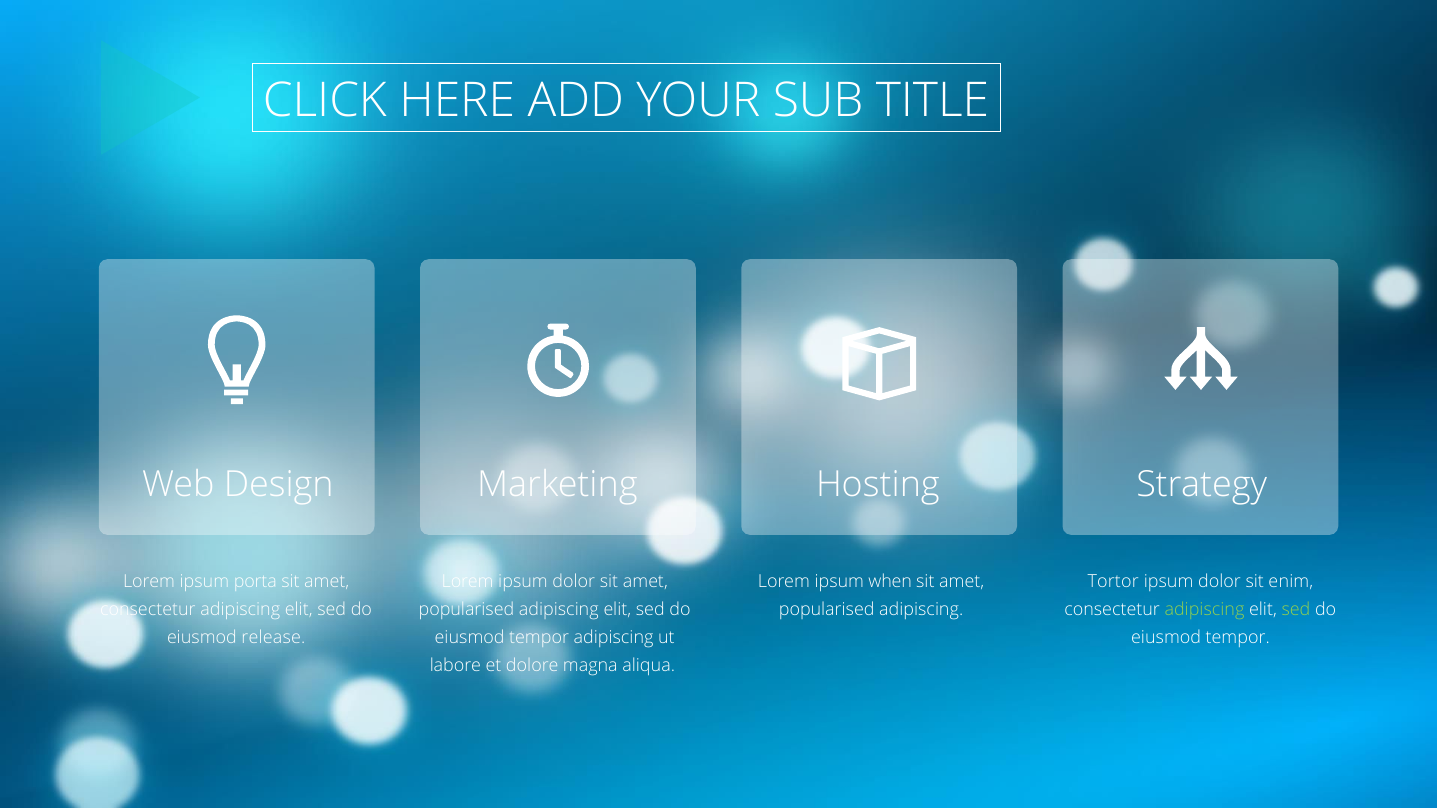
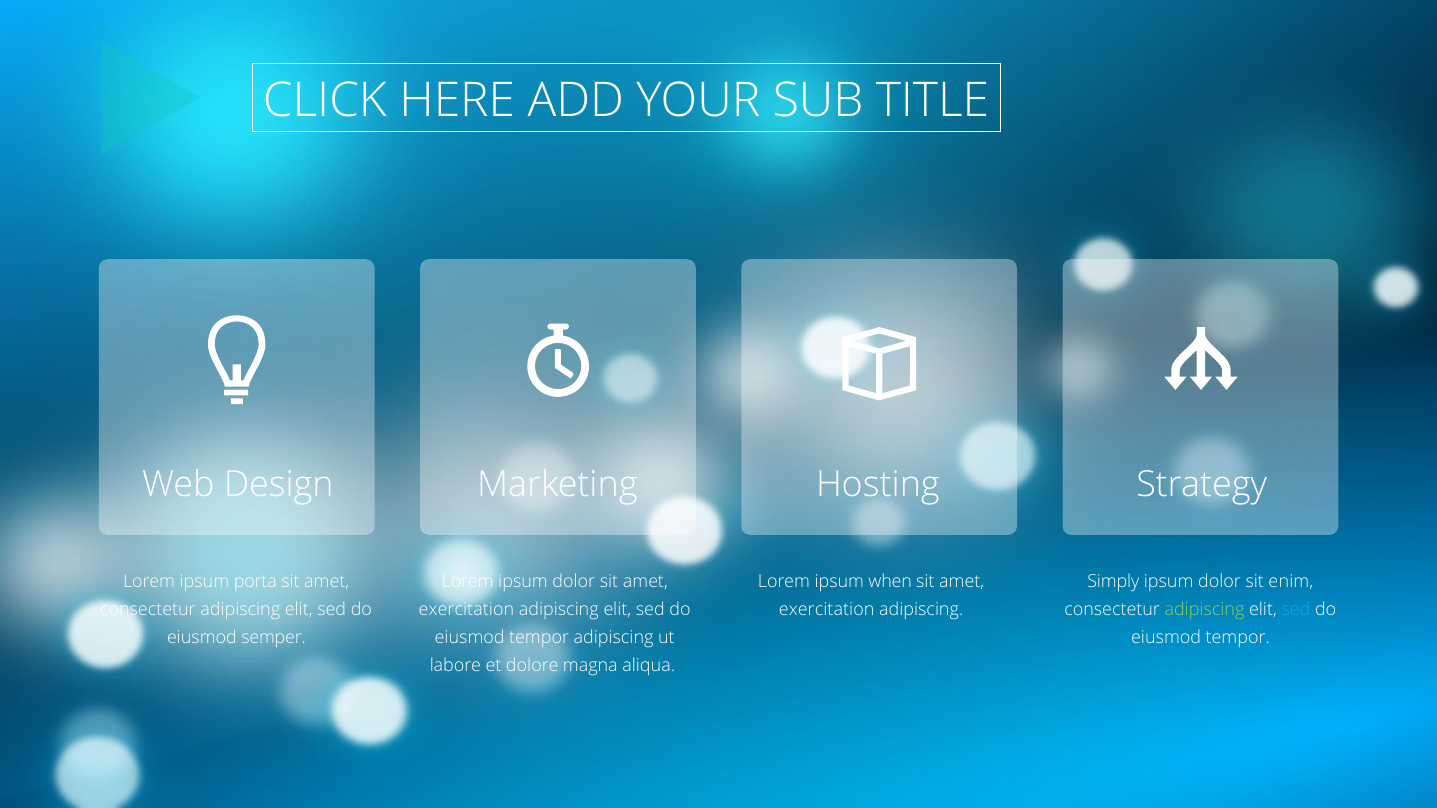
Tortor: Tortor -> Simply (1113, 582)
popularised: popularised -> exercitation (466, 610)
popularised: popularised -> exercitation (827, 610)
sed colour: light green -> light blue (1296, 610)
release: release -> semper (274, 638)
